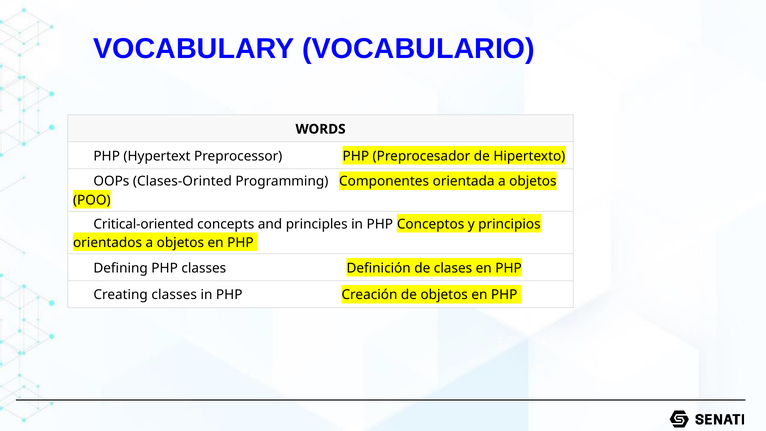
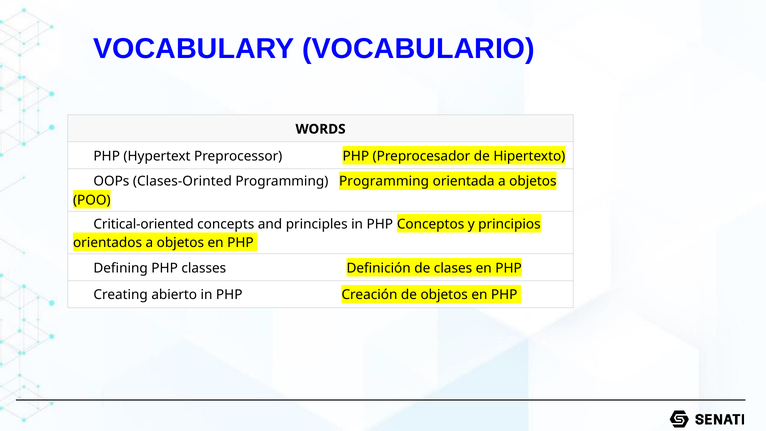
Programming Componentes: Componentes -> Programming (384, 181)
Creating classes: classes -> abierto (174, 295)
